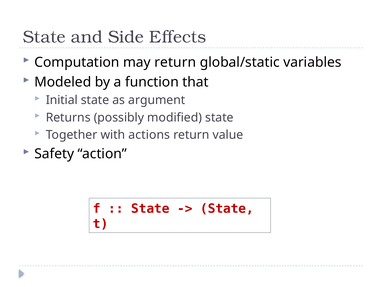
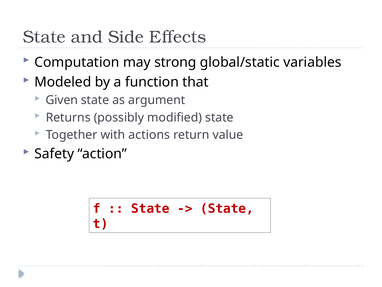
may return: return -> strong (175, 62)
Initial: Initial -> Given (62, 100)
